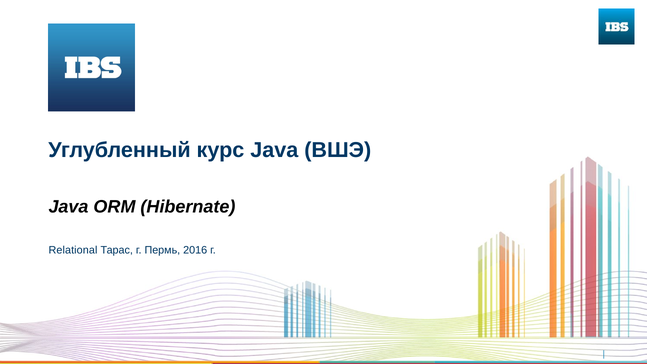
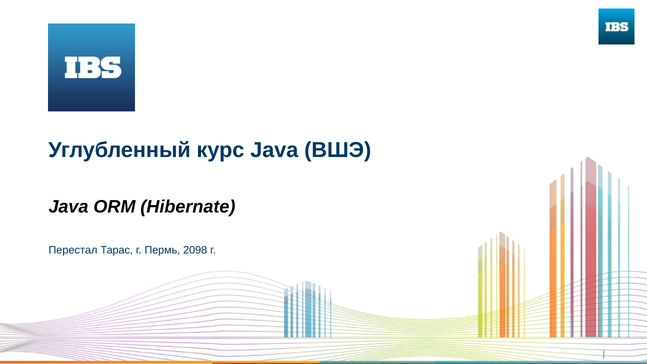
Relational: Relational -> Перестал (73, 250)
2016: 2016 -> 2098 (195, 250)
